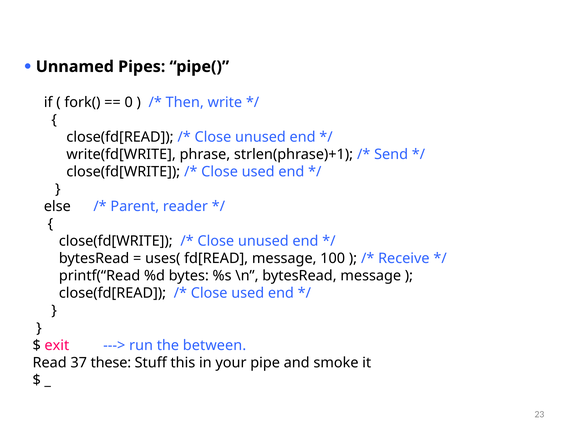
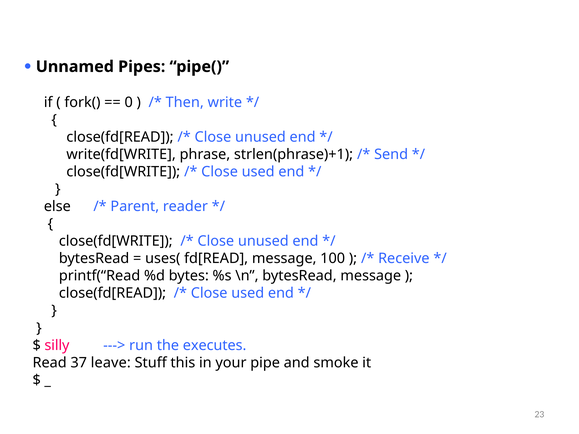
exit: exit -> silly (57, 345)
between: between -> executes (215, 345)
these: these -> leave (111, 363)
